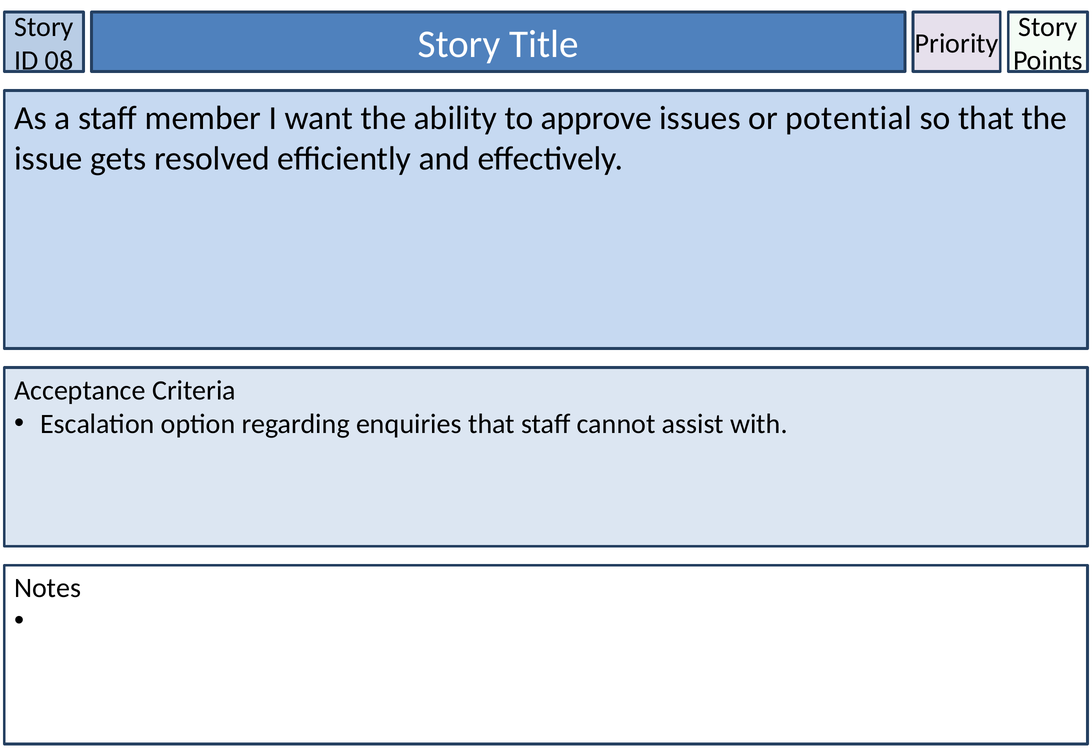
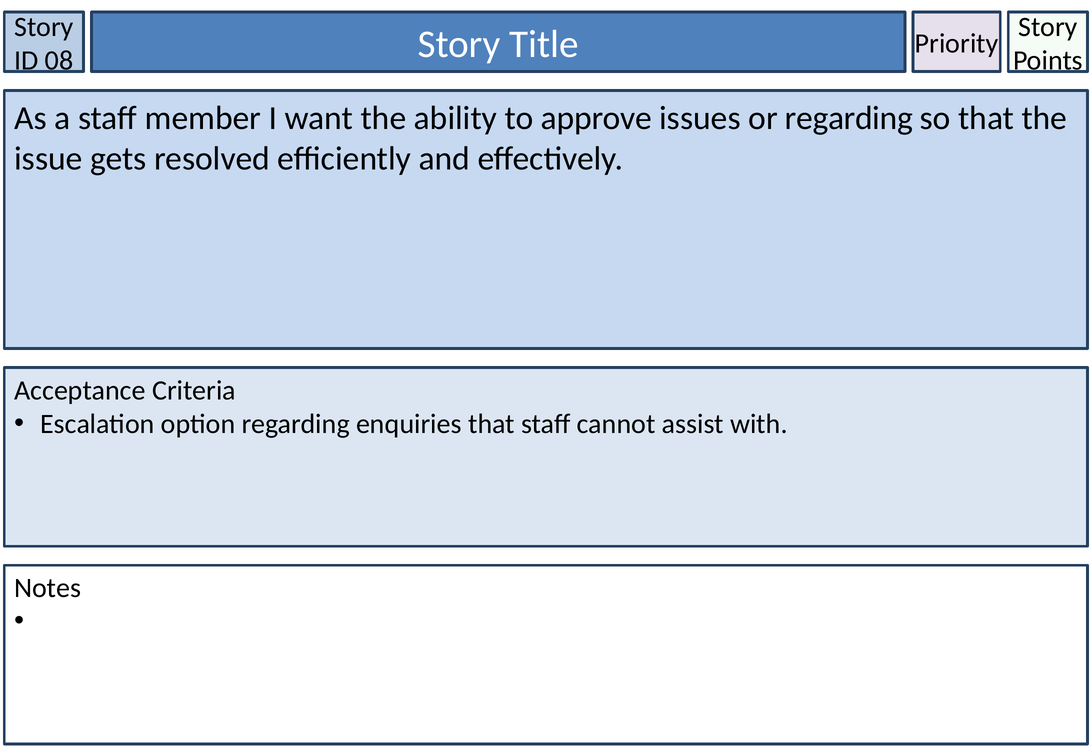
or potential: potential -> regarding (849, 118)
